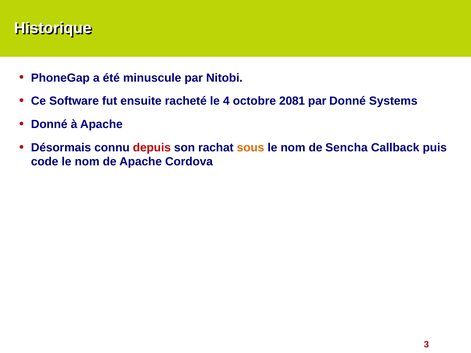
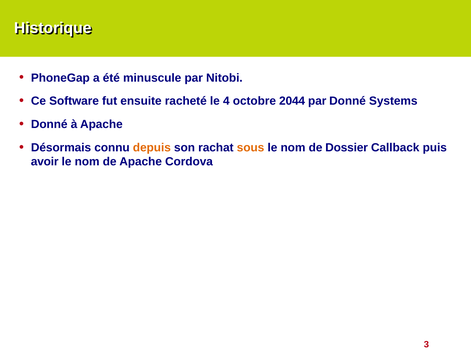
2081: 2081 -> 2044 (292, 101)
depuis colour: red -> orange (152, 148)
Sencha: Sencha -> Dossier (347, 148)
code: code -> avoir (45, 162)
